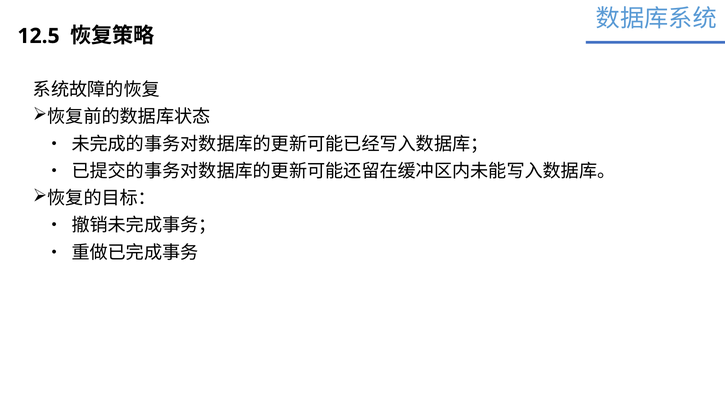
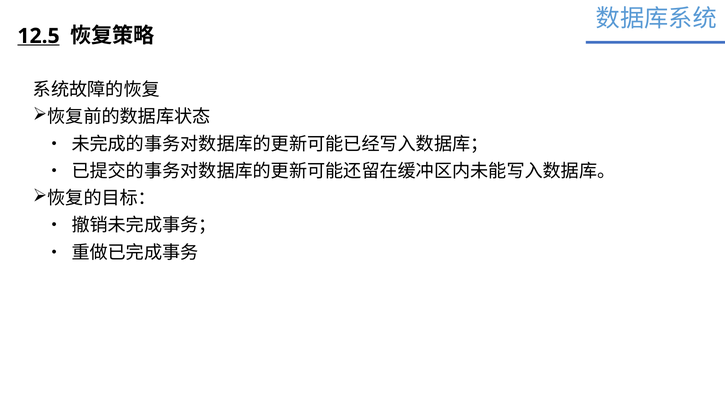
12.5 underline: none -> present (39, 36)
